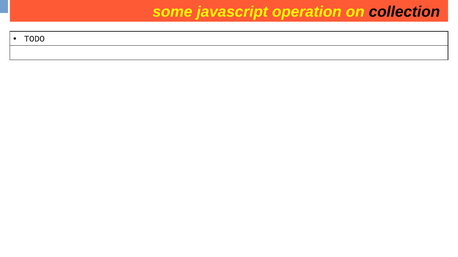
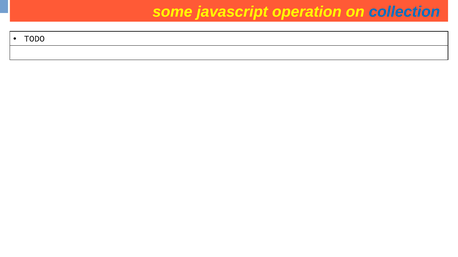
collection colour: black -> blue (404, 12)
